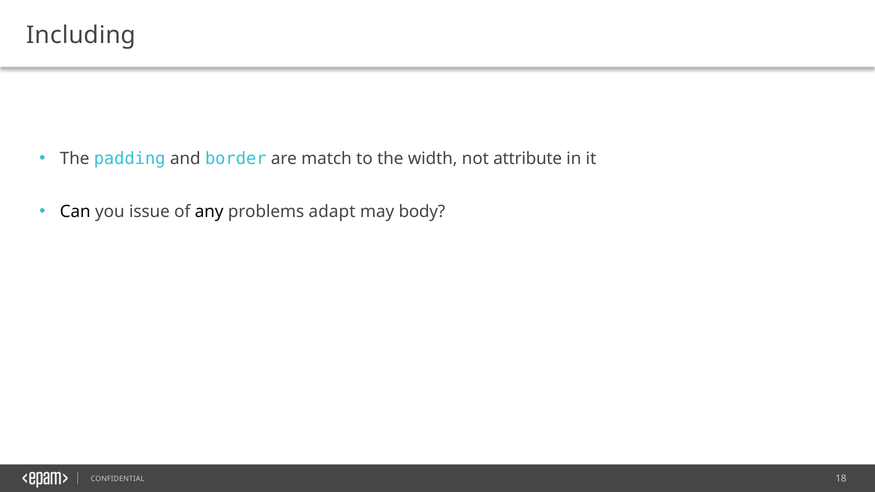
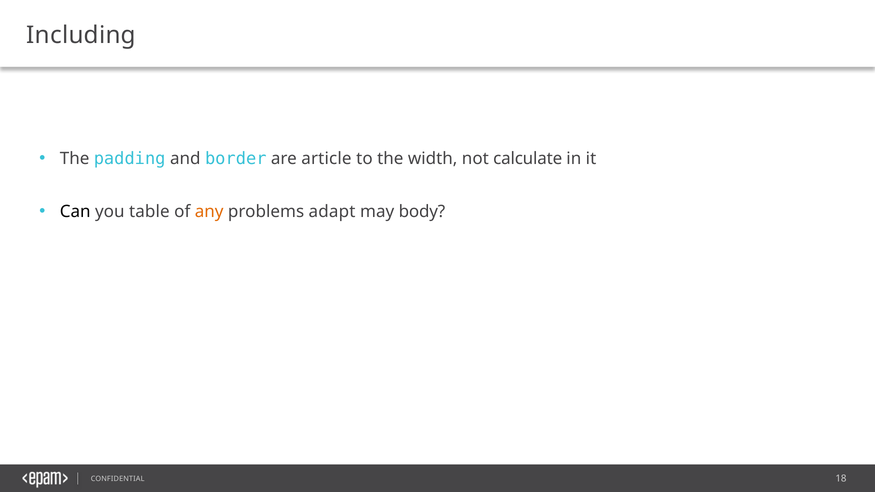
match: match -> article (326, 159)
attribute: attribute -> calculate (528, 159)
issue: issue -> table (149, 212)
any colour: black -> orange (209, 212)
